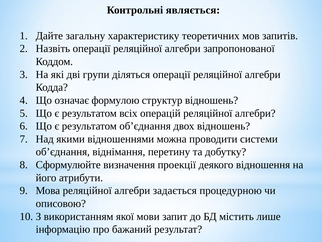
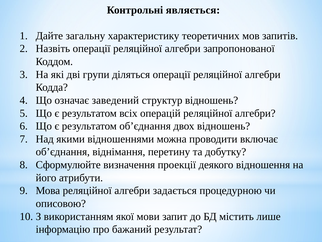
формулою: формулою -> заведений (115, 100)
системи: системи -> включає (259, 139)
